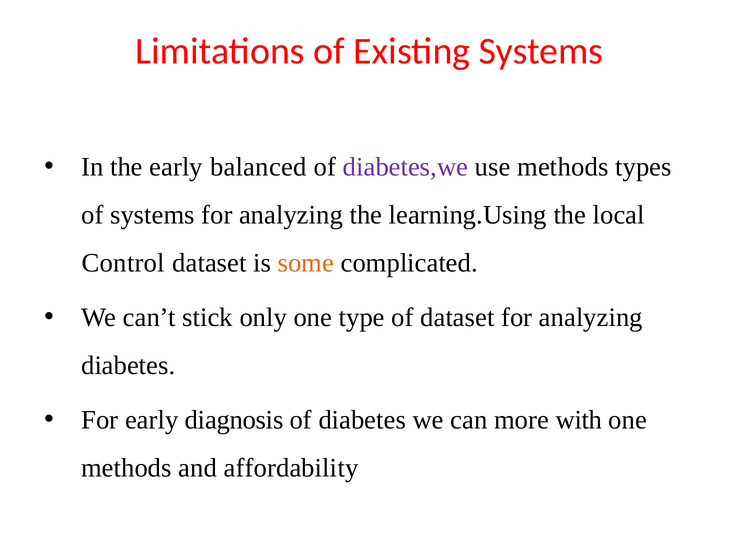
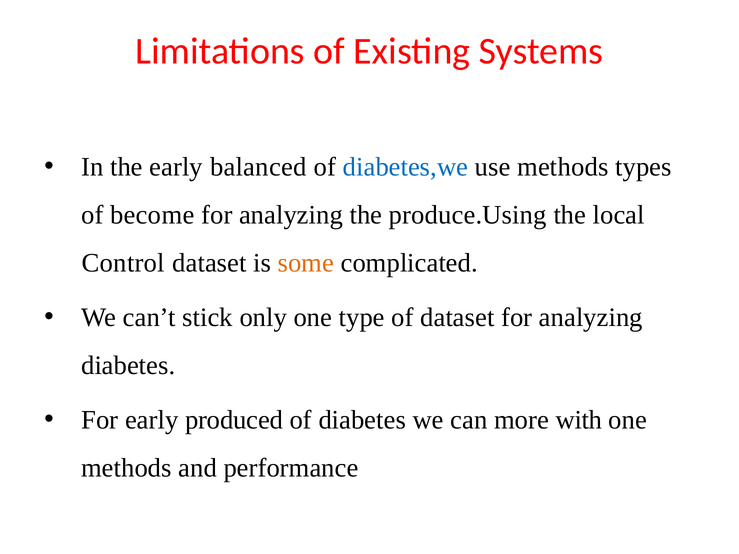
diabetes,we colour: purple -> blue (406, 167)
of systems: systems -> become (152, 215)
learning.Using: learning.Using -> produce.Using (468, 215)
diagnosis: diagnosis -> produced (234, 420)
affordability: affordability -> performance (291, 468)
